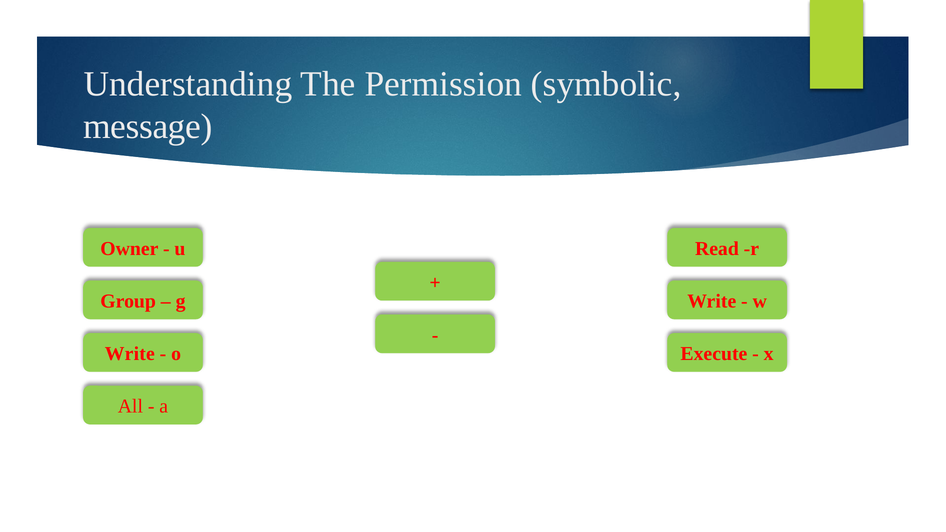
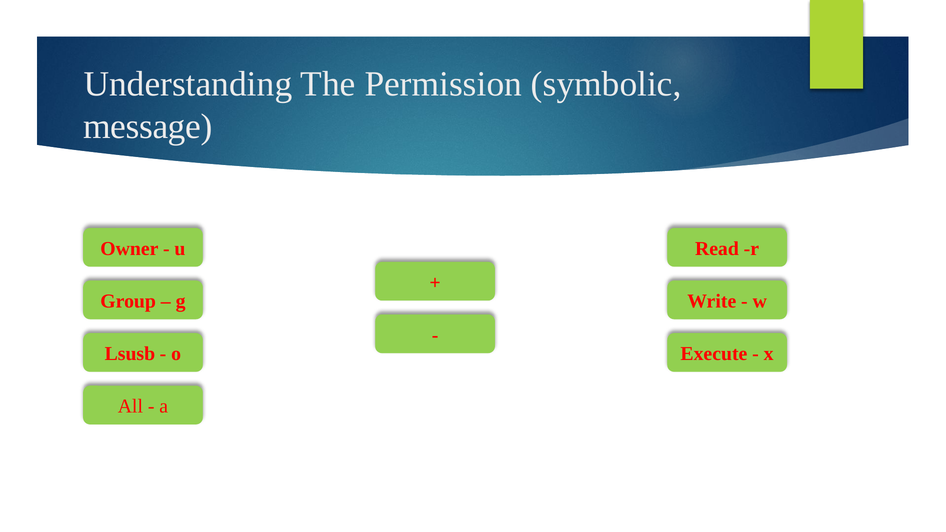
Write: Write -> Lsusb (130, 354)
